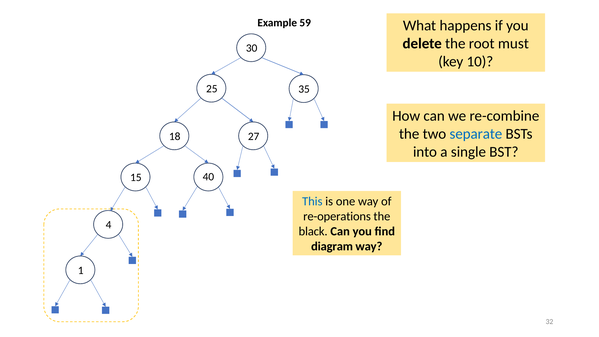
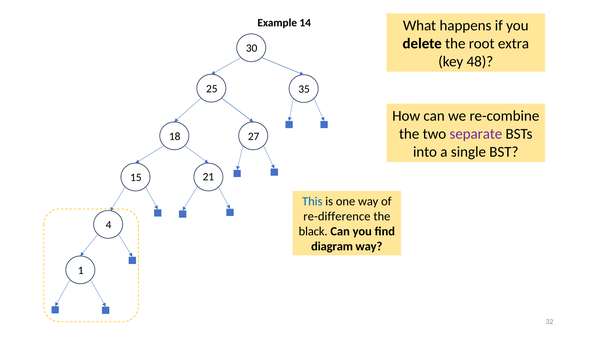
59: 59 -> 14 (305, 23)
must: must -> extra (513, 44)
10: 10 -> 48 (480, 62)
separate colour: blue -> purple (476, 134)
40: 40 -> 21 (208, 177)
re-operations: re-operations -> re-difference (337, 216)
